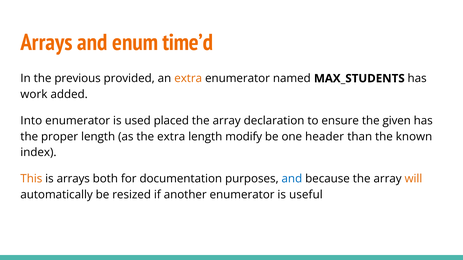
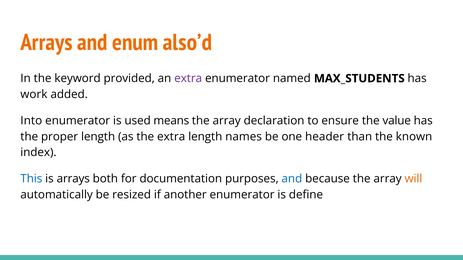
time’d: time’d -> also’d (187, 43)
previous: previous -> keyword (78, 79)
extra colour: orange -> purple (188, 79)
placed: placed -> means (171, 121)
given: given -> value (397, 121)
modify: modify -> names (244, 137)
This colour: orange -> blue (31, 179)
useful: useful -> define (306, 195)
